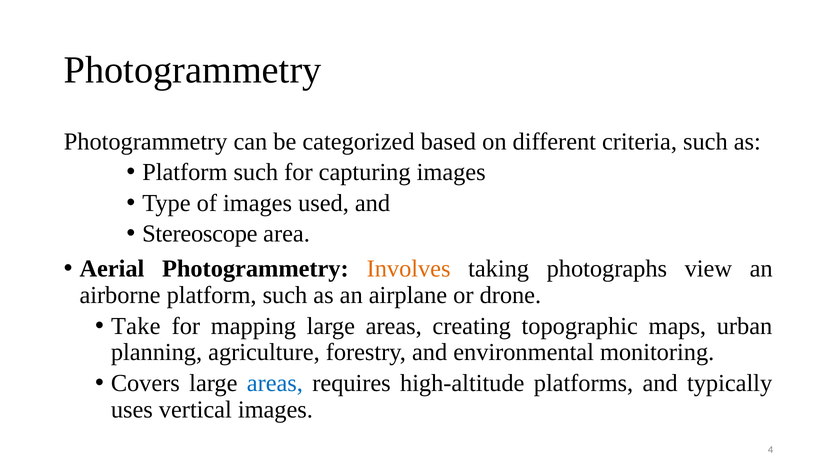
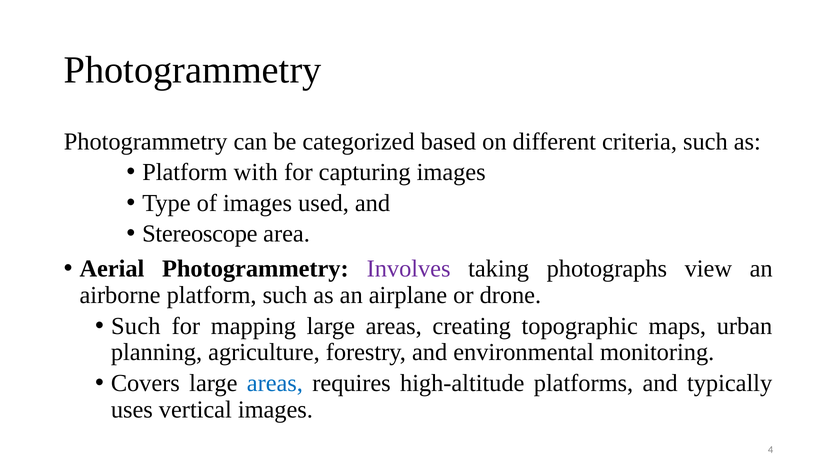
such: such -> with (256, 172)
Involves colour: orange -> purple (409, 269)
Take: Take -> Such (136, 326)
